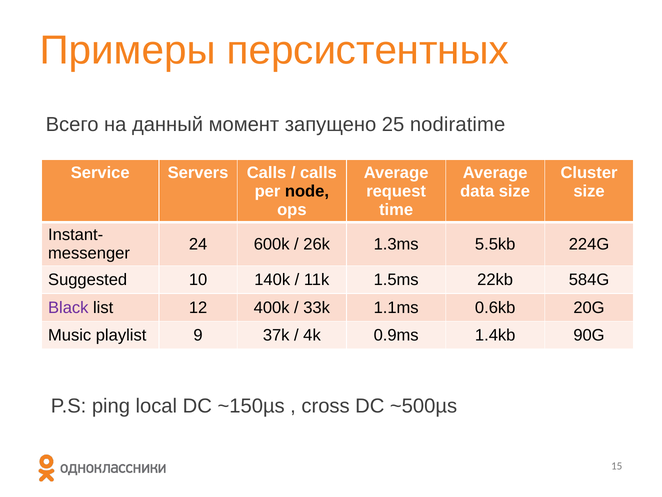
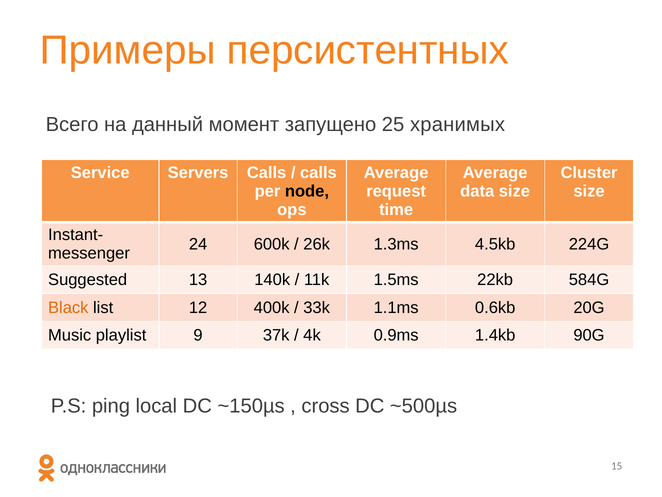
nodiratime: nodiratime -> хранимых (458, 124)
5.5kb: 5.5kb -> 4.5kb (495, 244)
10: 10 -> 13 (198, 280)
Black colour: purple -> orange (68, 307)
